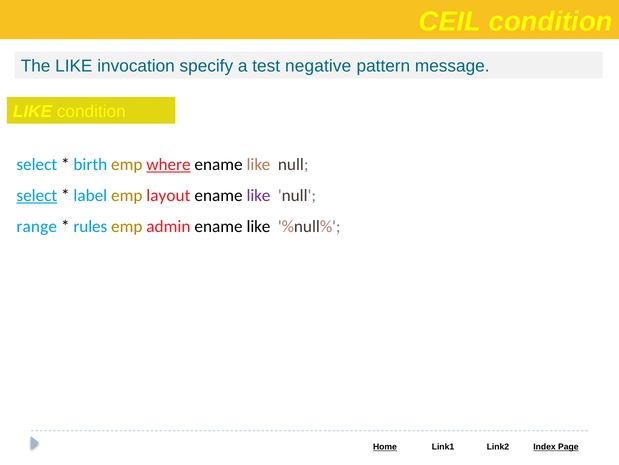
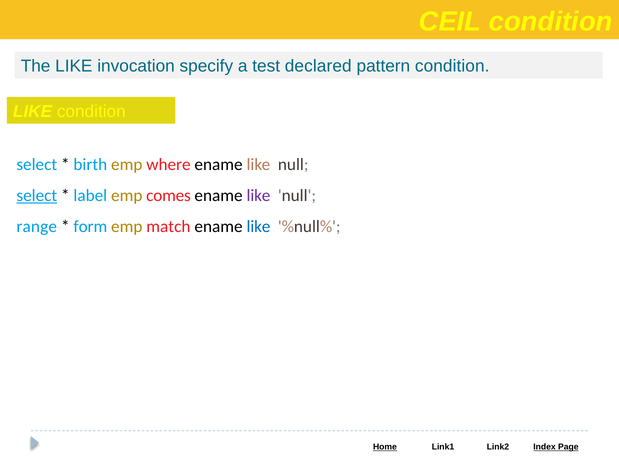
negative: negative -> declared (318, 66)
pattern message: message -> condition (452, 66)
where underline: present -> none (168, 164)
layout: layout -> comes (168, 195)
rules: rules -> form (90, 226)
admin: admin -> match (168, 226)
like colour: black -> blue (258, 226)
